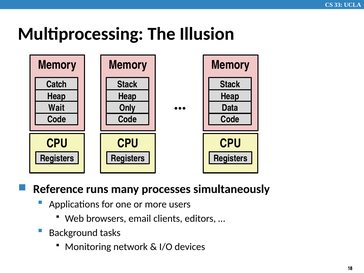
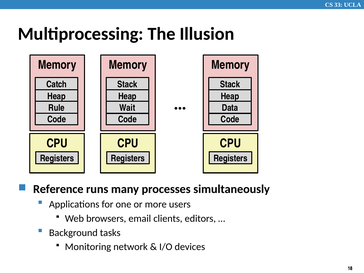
Wait: Wait -> Rule (57, 108)
Only: Only -> Wait (127, 108)
